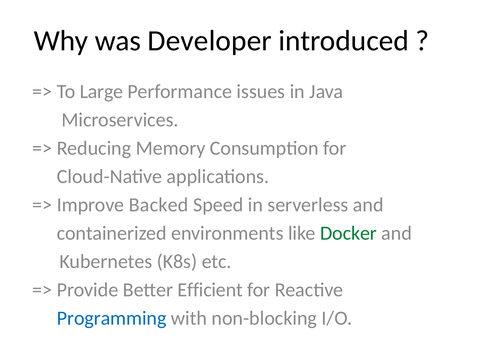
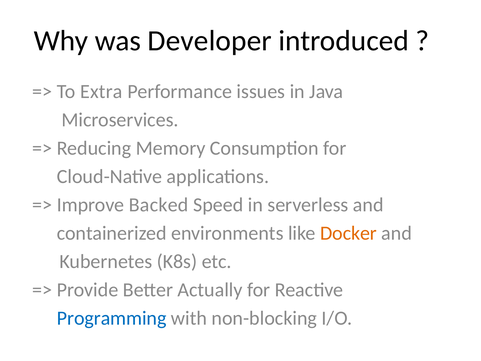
Large: Large -> Extra (101, 91)
Docker colour: green -> orange (348, 233)
Efficient: Efficient -> Actually (210, 290)
